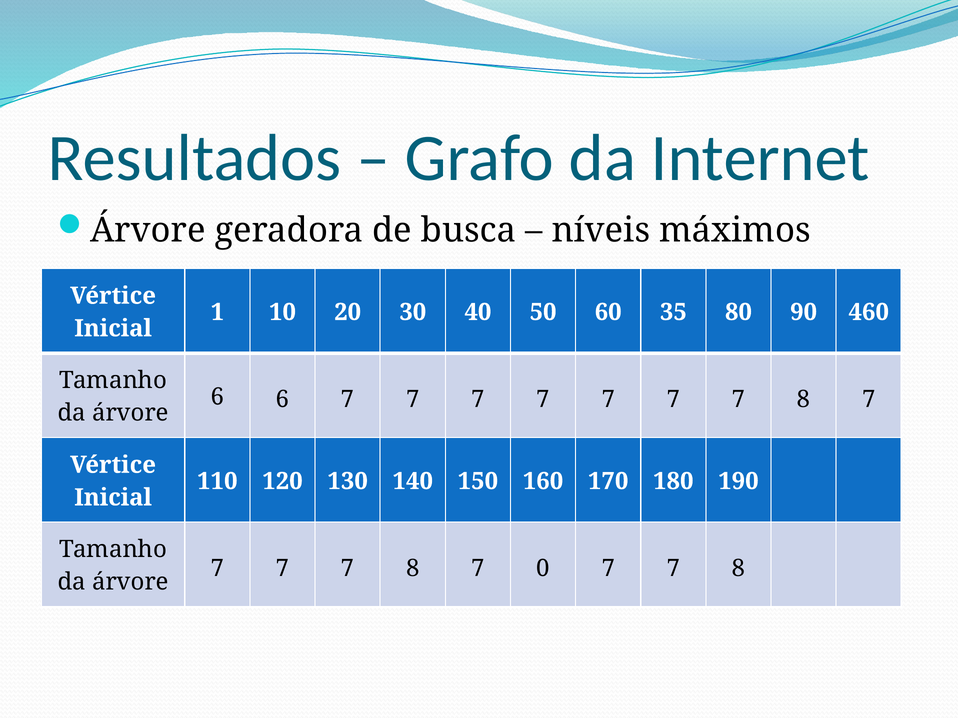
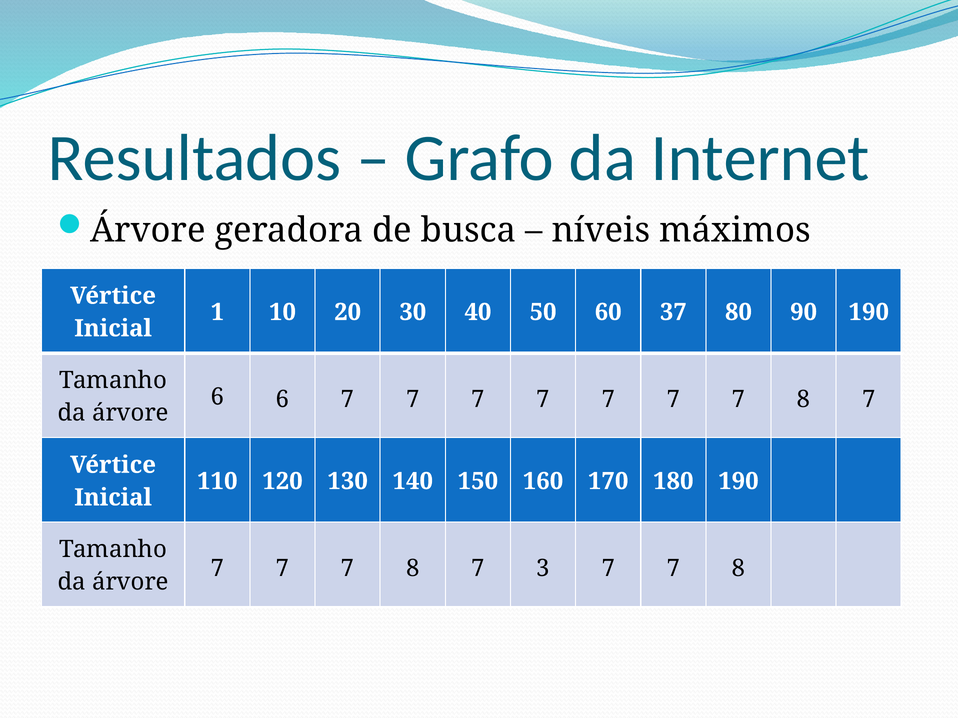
35: 35 -> 37 (673, 312)
90 460: 460 -> 190 (869, 312)
0: 0 -> 3 (543, 569)
